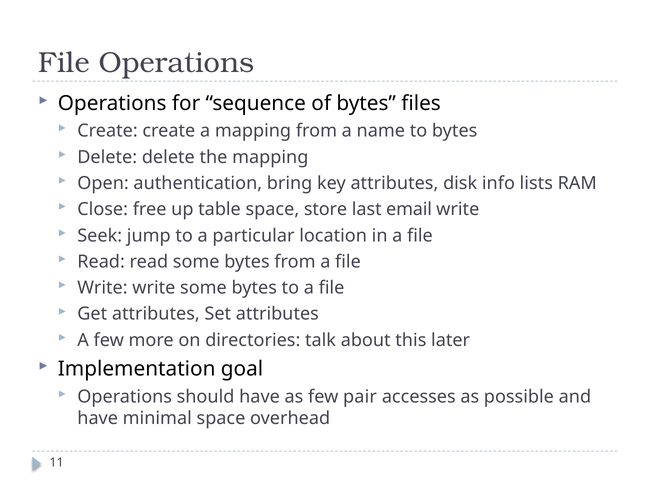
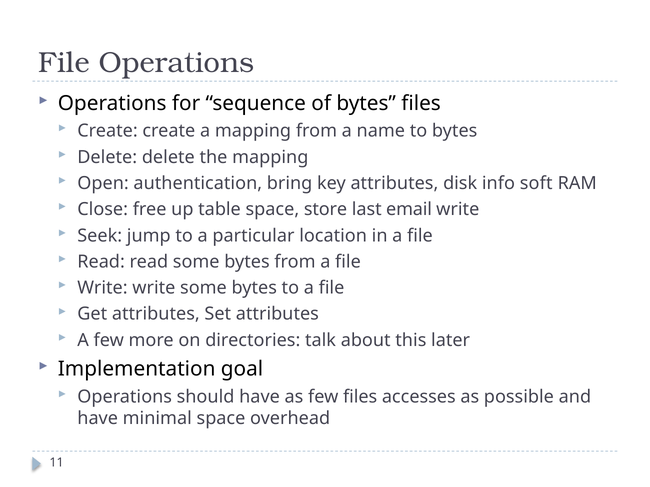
lists: lists -> soft (536, 183)
few pair: pair -> files (360, 397)
